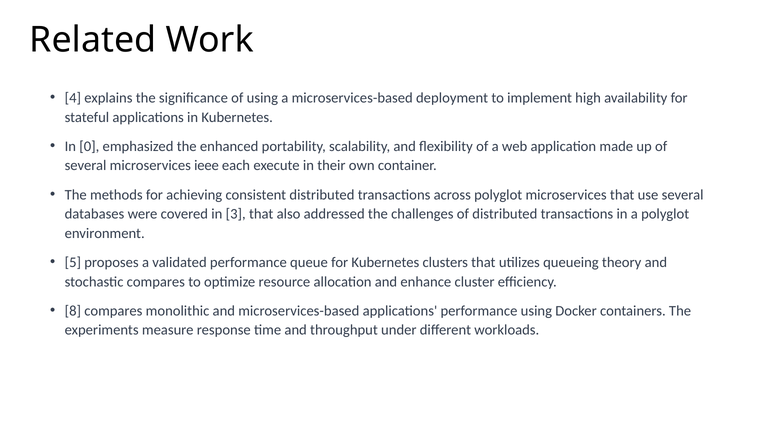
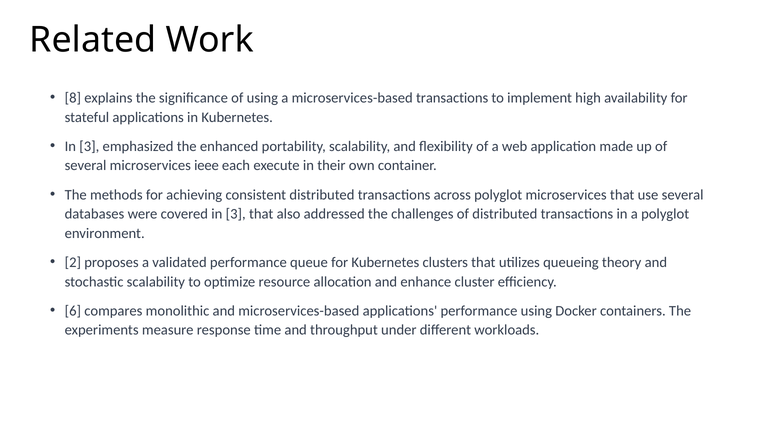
4: 4 -> 8 (73, 98)
microservices-based deployment: deployment -> transactions (452, 98)
0: 0 -> 3 (89, 146)
5: 5 -> 2 (73, 263)
stochastic compares: compares -> scalability (156, 282)
8: 8 -> 6 (73, 311)
